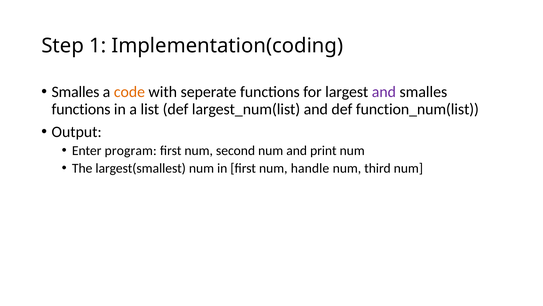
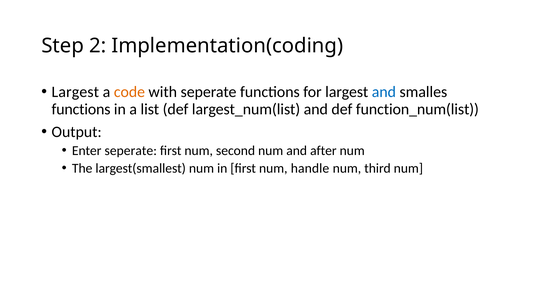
1: 1 -> 2 (98, 46)
Smalles: Smalles -> Largest (75, 92)
and colour: purple -> blue (384, 92)
Enter program: program -> seperate (131, 150)
print: print -> after (323, 150)
